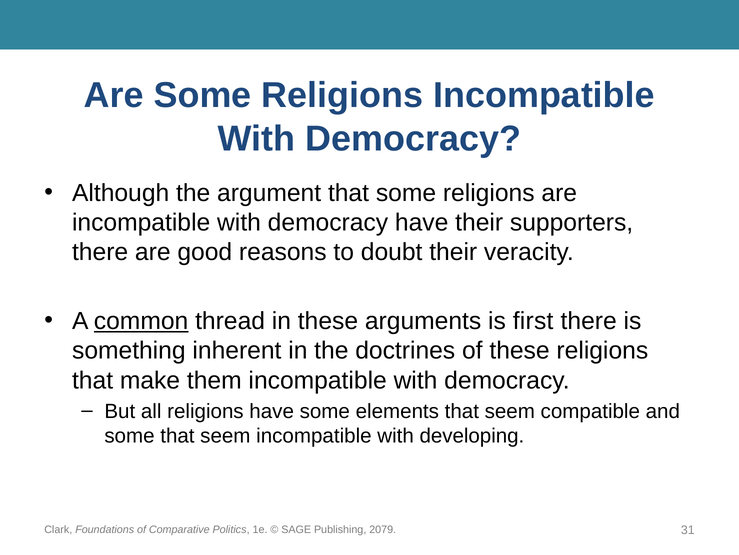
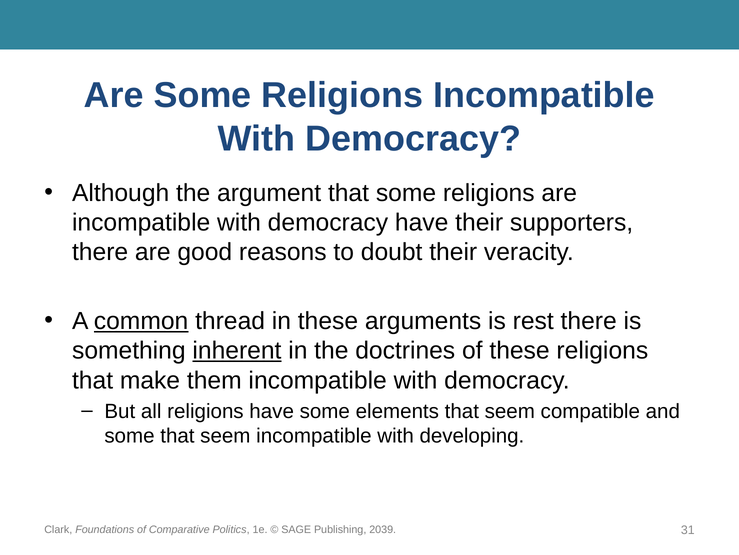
first: first -> rest (533, 321)
inherent underline: none -> present (237, 350)
2079: 2079 -> 2039 (383, 529)
